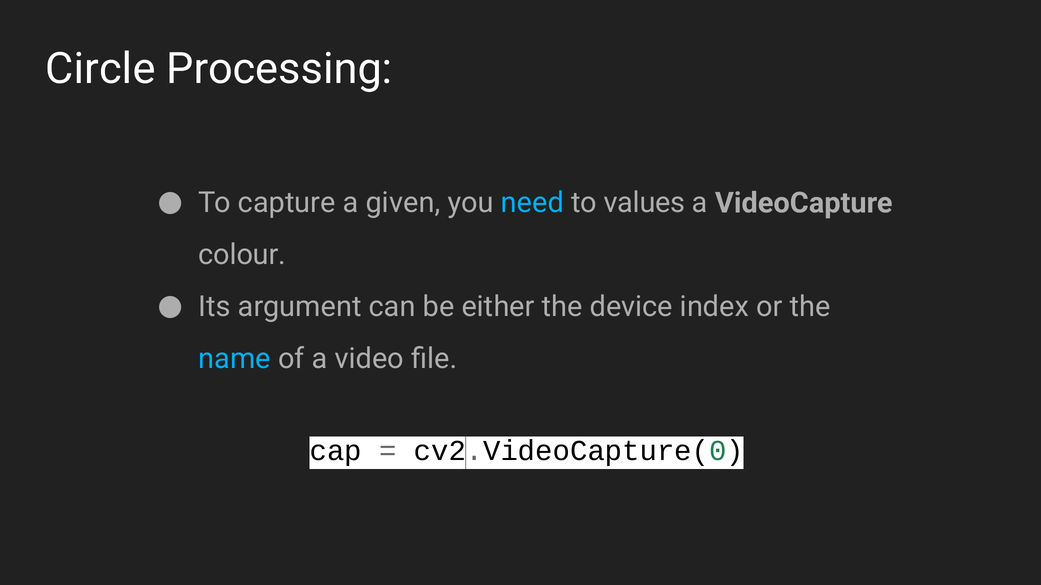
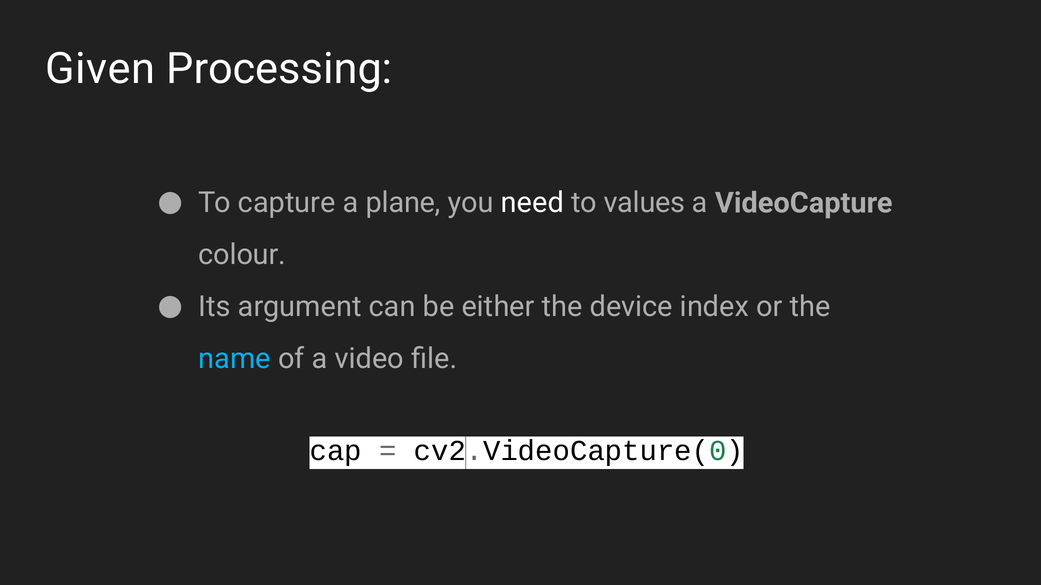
Circle: Circle -> Given (100, 69)
given: given -> plane (403, 203)
need colour: light blue -> white (532, 203)
